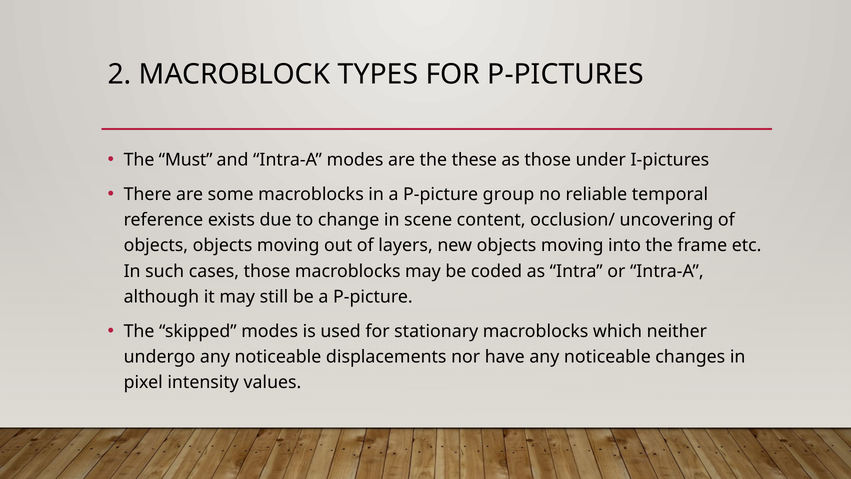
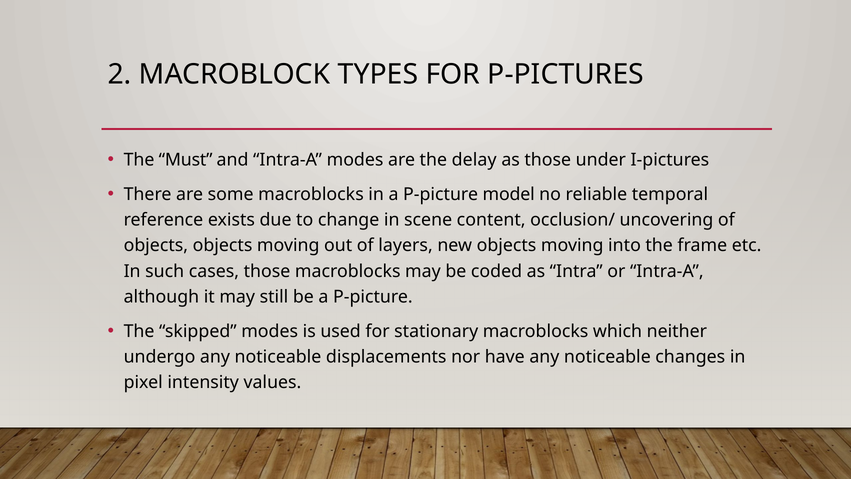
these: these -> delay (474, 160)
group: group -> model (509, 194)
